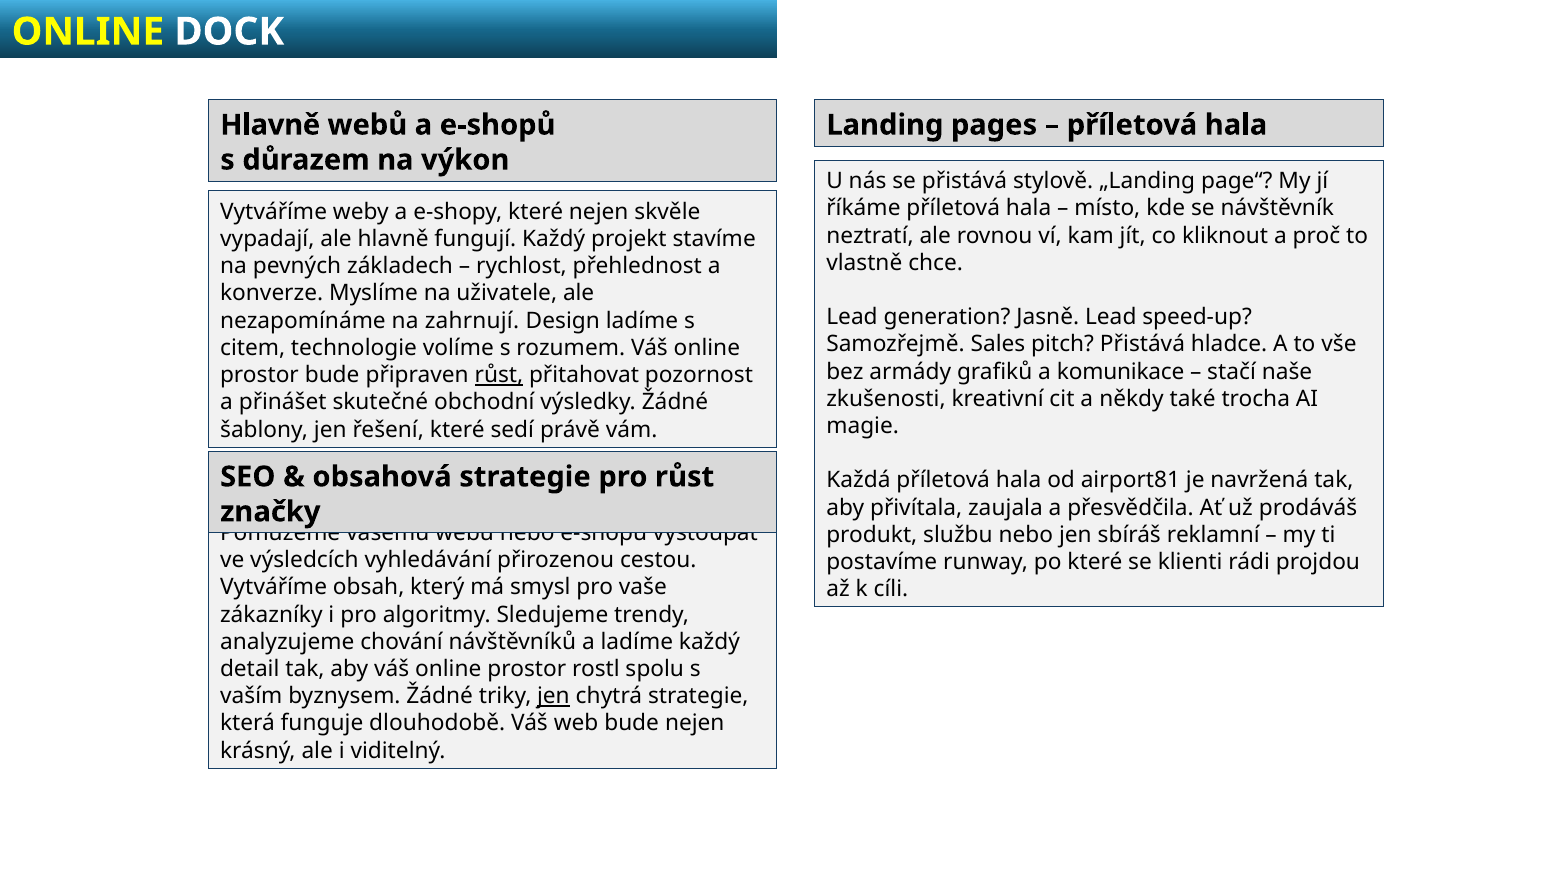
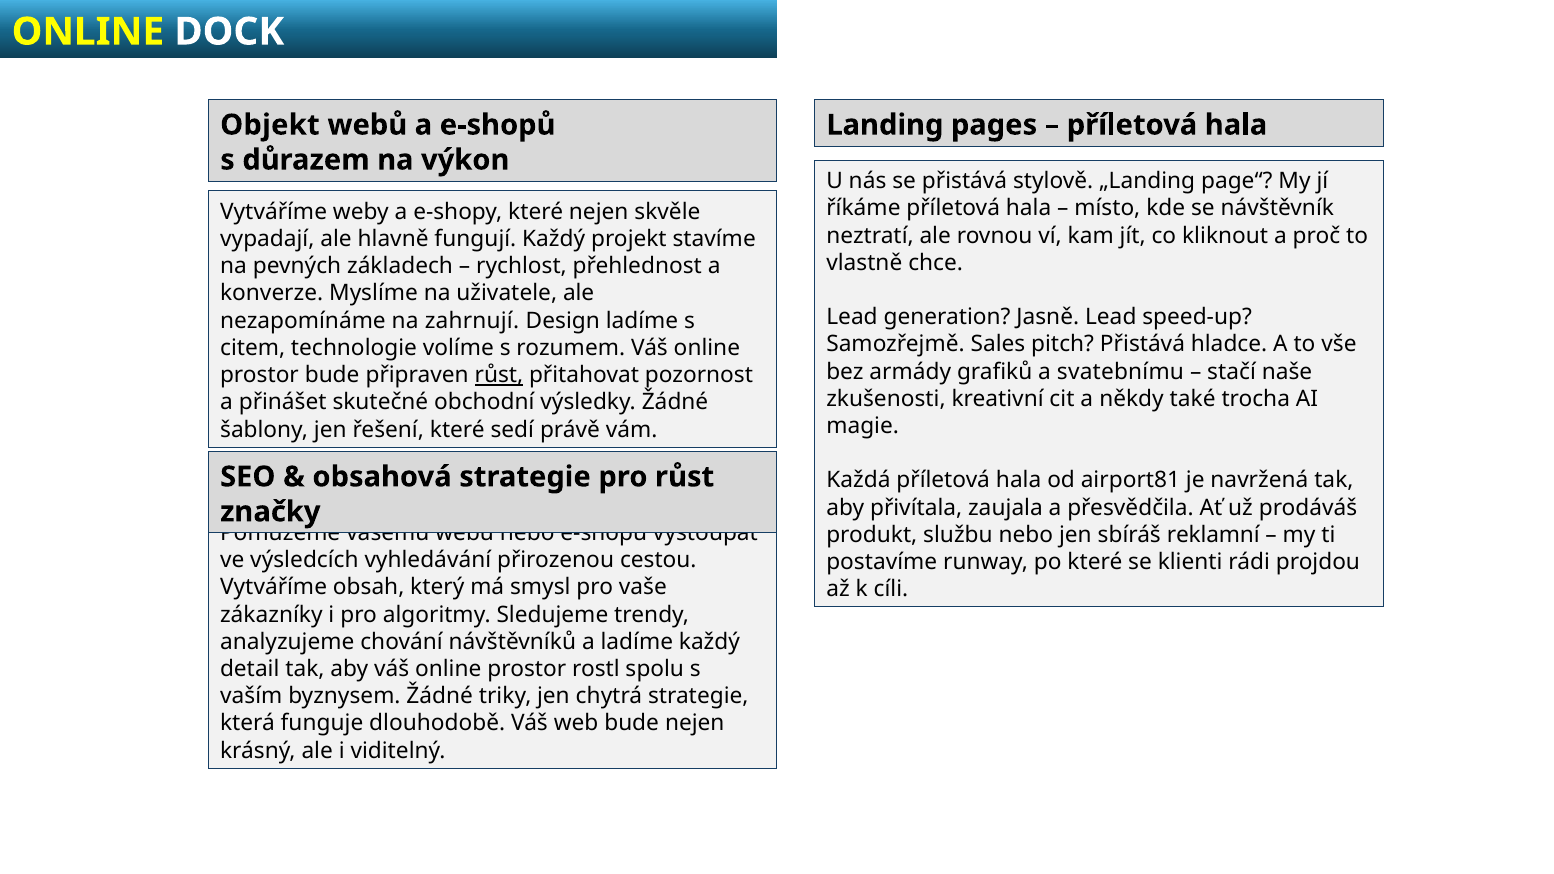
Hlavně: Hlavně -> Objekt (270, 125)
komunikace: komunikace -> svatebnímu (1120, 372)
jen underline: present -> none (553, 696)
